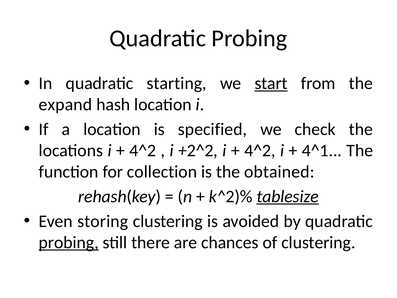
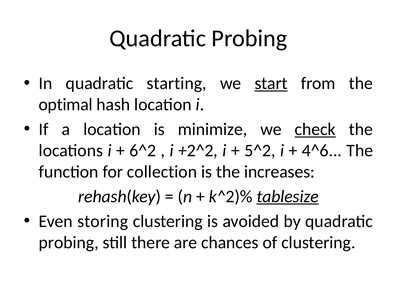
expand: expand -> optimal (66, 104)
specified: specified -> minimize (213, 129)
check underline: none -> present (315, 129)
4^2: 4^2 -> 6^2 (143, 150)
4^2: 4^2 -> 5^2 (260, 150)
4^1: 4^1 -> 4^6 (322, 150)
obtained: obtained -> increases (279, 172)
probing underline: present -> none (69, 242)
